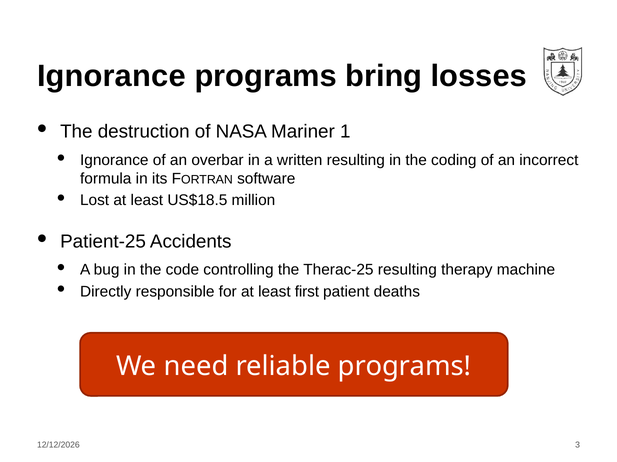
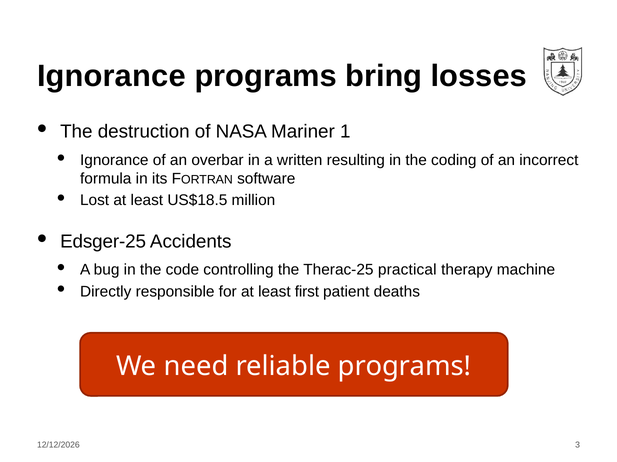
Patient-25: Patient-25 -> Edsger-25 (103, 242)
Therac-25 resulting: resulting -> practical (407, 270)
